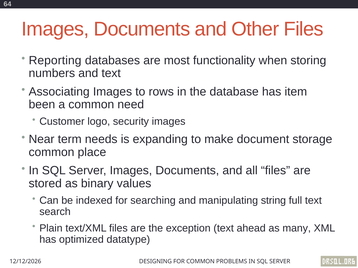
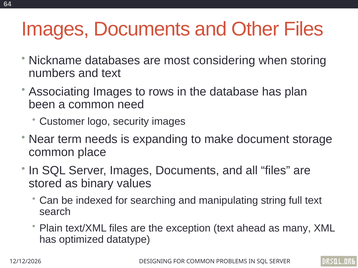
Reporting: Reporting -> Nickname (55, 61)
functionality: functionality -> considering (224, 61)
item: item -> plan (296, 92)
